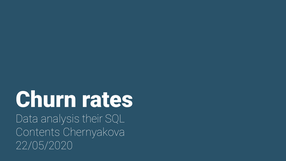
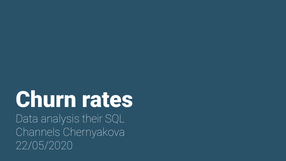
Contents: Contents -> Channels (38, 132)
